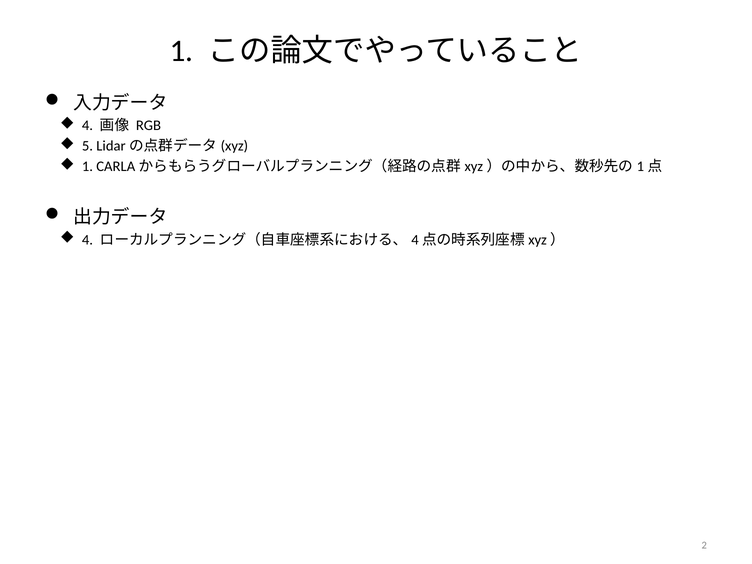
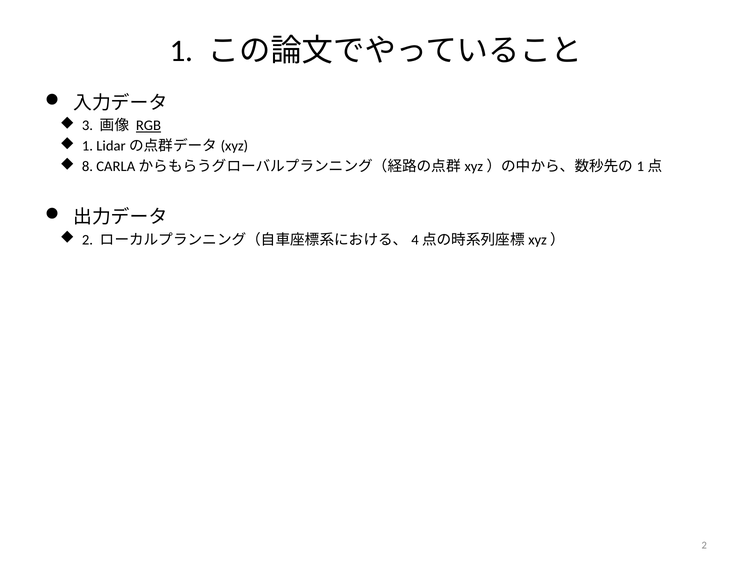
4: 4 -> 3 (87, 126)
RGB underline: none -> present (148, 126)
5: 5 -> 1 (87, 146)
1: 1 -> 8 (87, 167)
4: 4 -> 2 (87, 240)
